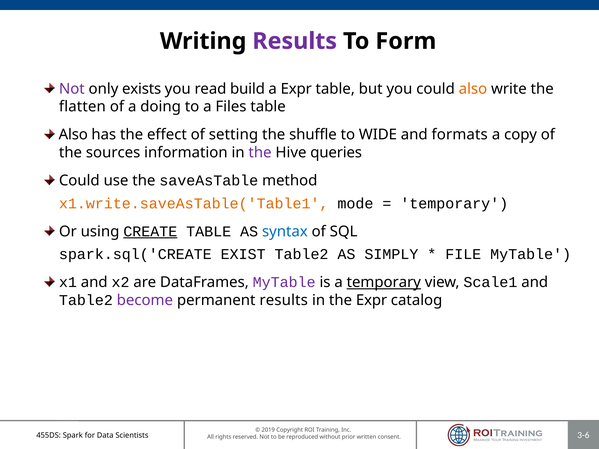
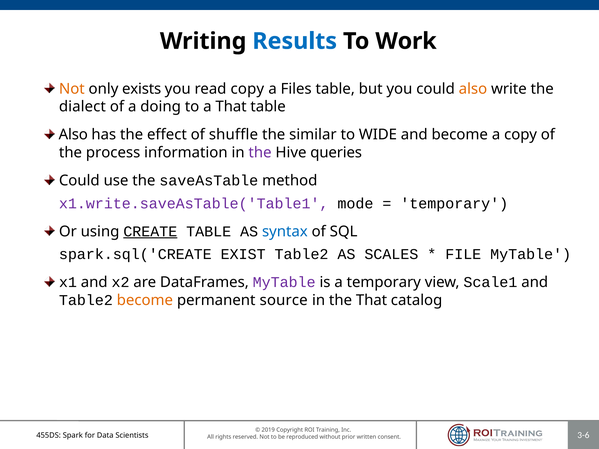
Results colour: purple -> blue (295, 41)
Form: Form -> Work (406, 41)
Not colour: purple -> orange (72, 89)
read build: build -> copy (247, 89)
a Expr: Expr -> Files (296, 89)
flatten: flatten -> dialect (82, 107)
a Files: Files -> That (231, 107)
setting: setting -> shuffle (233, 135)
shuffle: shuffle -> similar (313, 135)
and formats: formats -> become (460, 135)
sources: sources -> process (113, 153)
x1.write.saveAsTable('Table1 colour: orange -> purple (194, 204)
SIMPLY: SIMPLY -> SCALES (391, 255)
temporary underline: present -> none (384, 282)
become colour: purple -> orange (145, 300)
permanent results: results -> source (284, 300)
the Expr: Expr -> That (372, 300)
